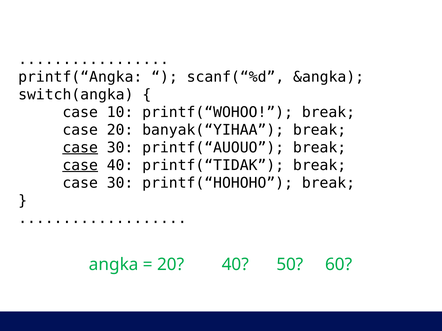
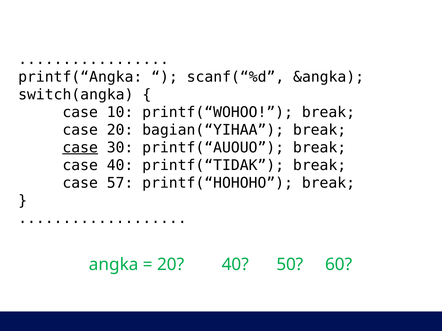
banyak(“YIHAA: banyak(“YIHAA -> bagian(“YIHAA (213, 130)
case underline: present -> none (80, 166)
30: 30 -> 57 (120, 183)
